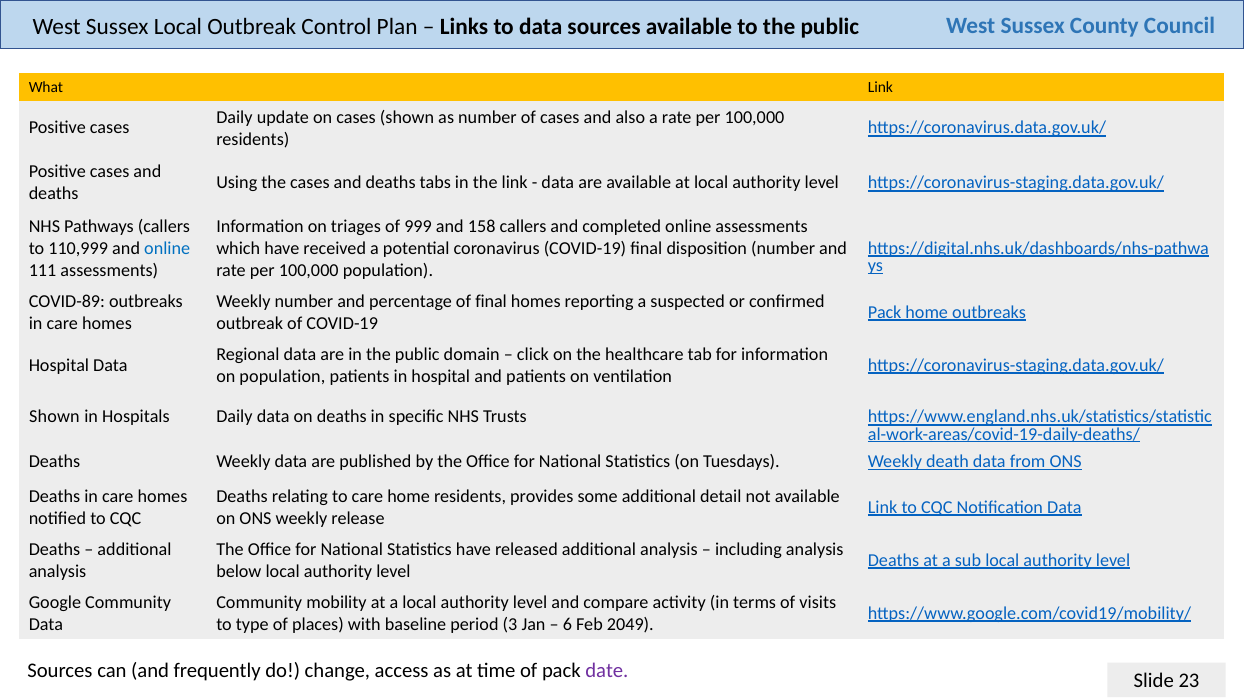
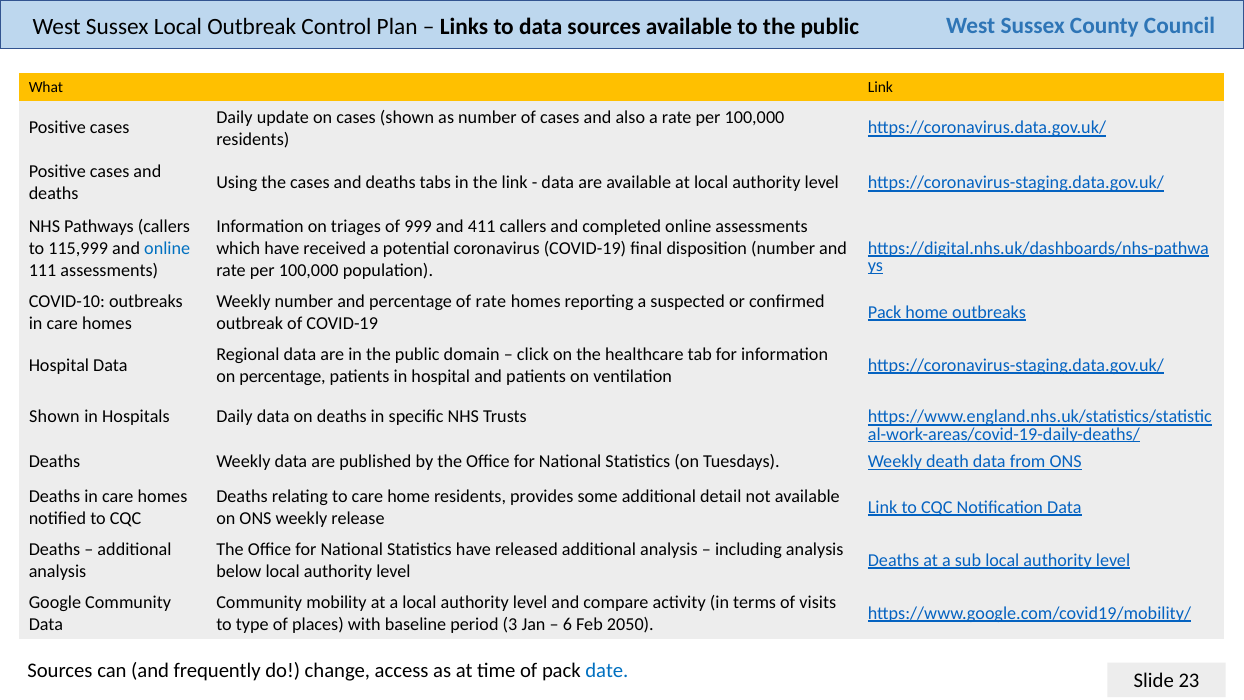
158: 158 -> 411 (482, 227)
110,999: 110,999 -> 115,999 (78, 249)
COVID-89: COVID-89 -> COVID-10 (67, 301)
of final: final -> rate (491, 301)
on population: population -> percentage (283, 376)
2049: 2049 -> 2050 (630, 624)
date colour: purple -> blue (607, 670)
